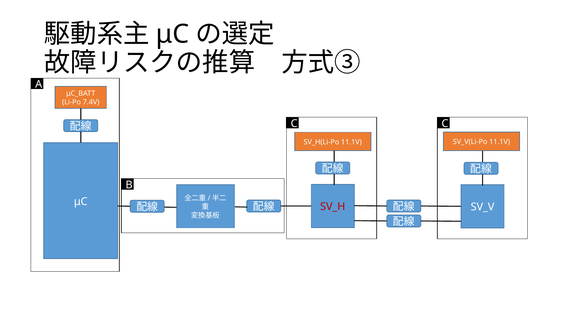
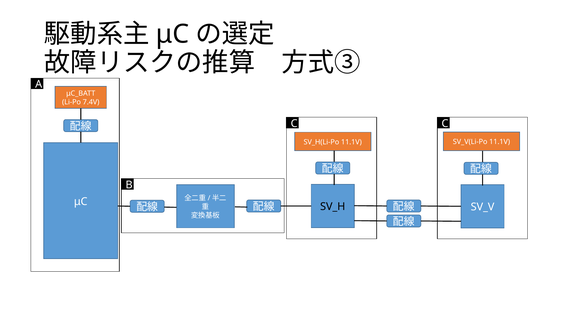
SV_H colour: red -> black (333, 207)
